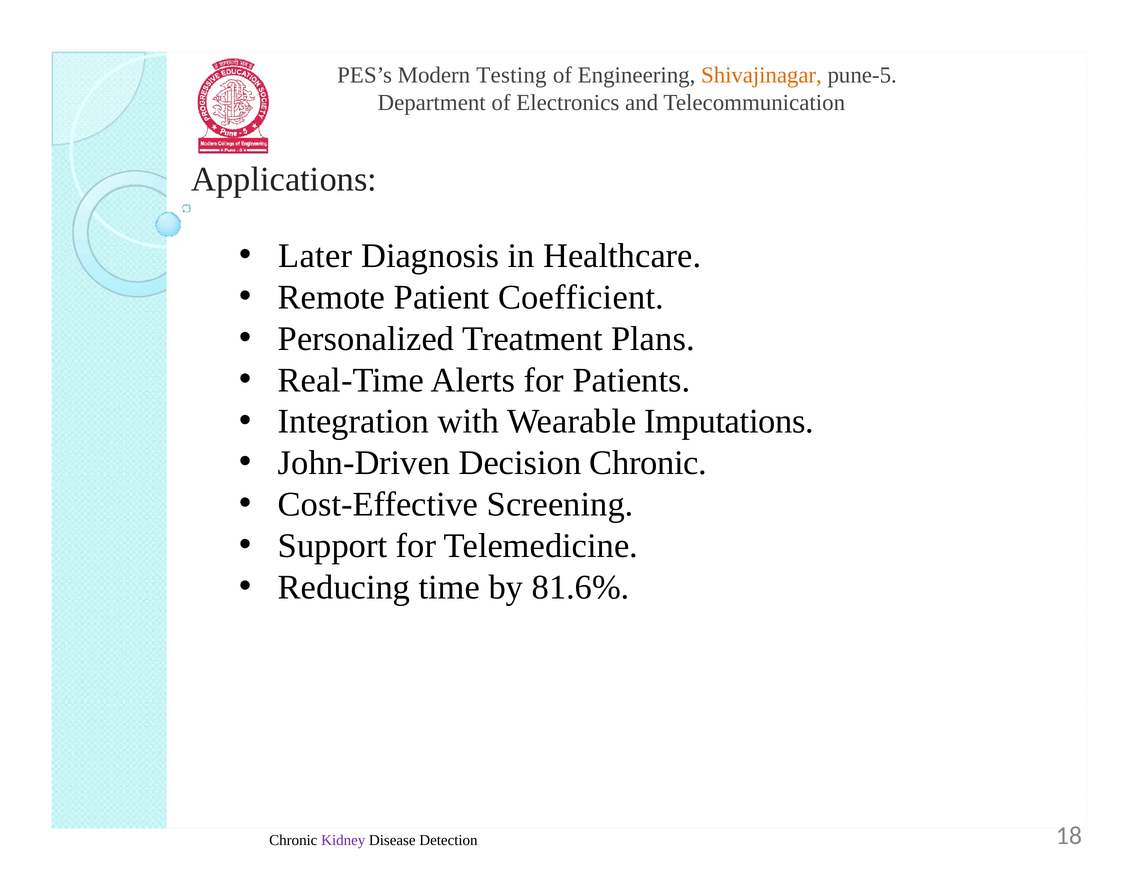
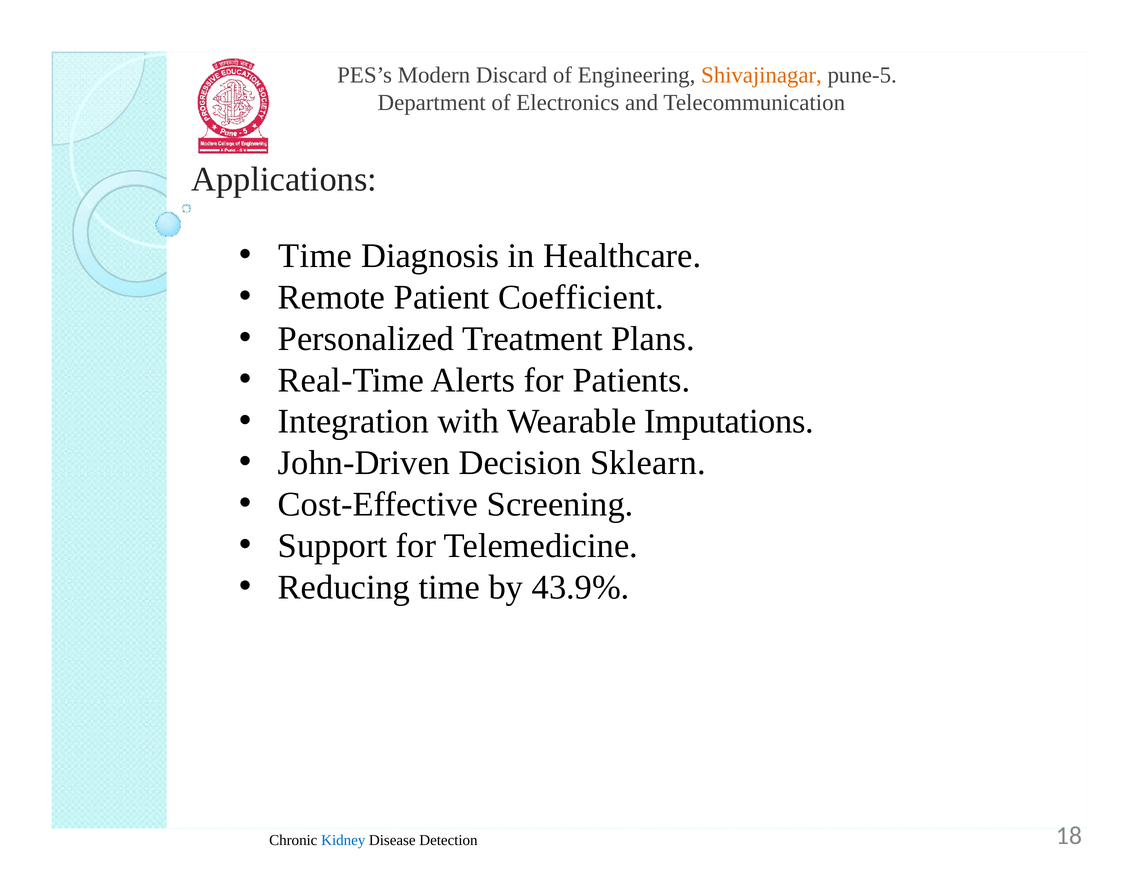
Testing: Testing -> Discard (512, 75)
Later: Later -> Time (315, 256)
Decision Chronic: Chronic -> Sklearn (648, 463)
81.6%: 81.6% -> 43.9% (581, 587)
Kidney colour: purple -> blue (343, 841)
